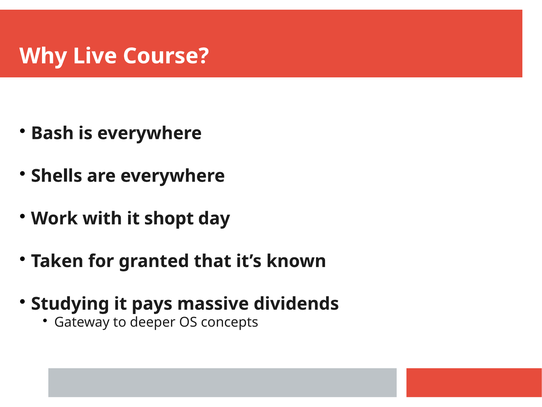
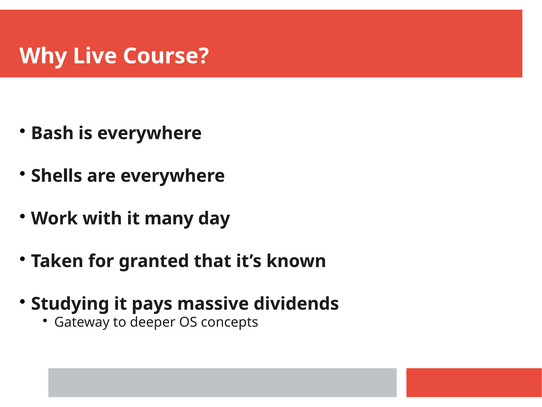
shopt: shopt -> many (169, 218)
